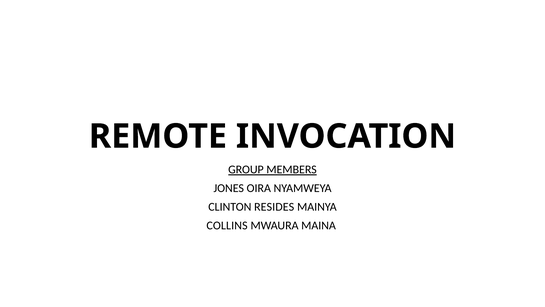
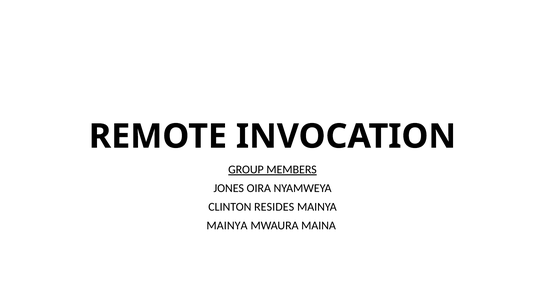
COLLINS: COLLINS -> MAINYA (227, 225)
